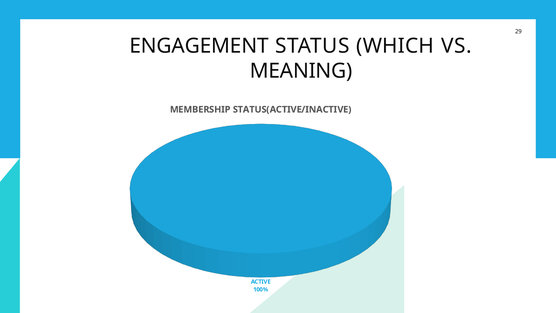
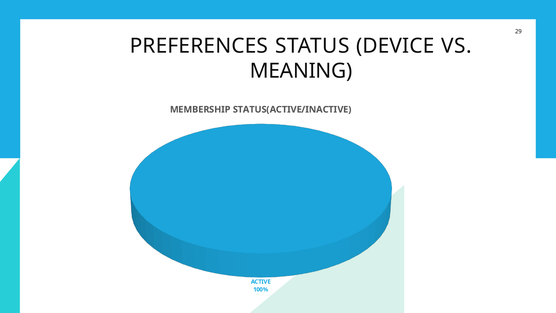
ENGAGEMENT: ENGAGEMENT -> PREFERENCES (199, 46)
WHICH: WHICH -> DEVICE (395, 46)
